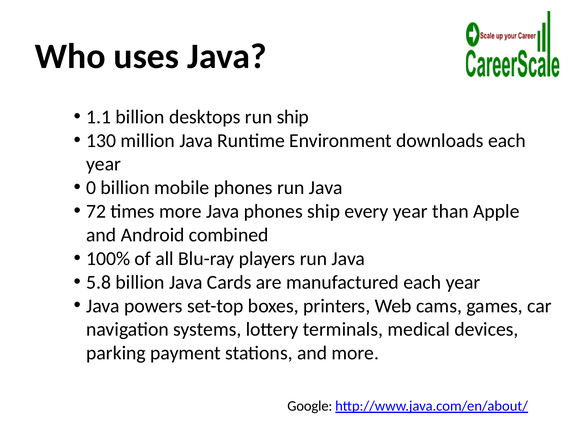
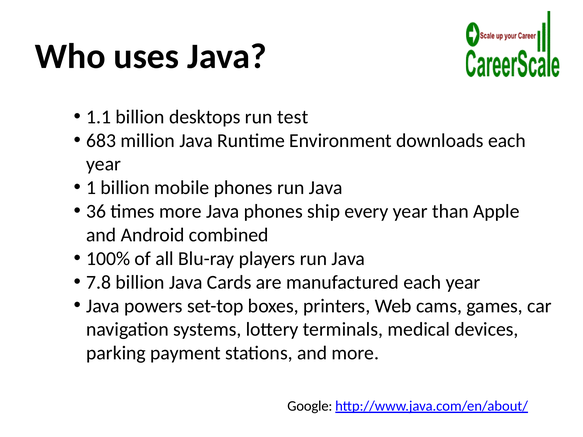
run ship: ship -> test (293, 117)
130: 130 -> 683 (101, 141)
0: 0 -> 1 (91, 188)
72: 72 -> 36 (96, 212)
5.8: 5.8 -> 7.8 (99, 282)
